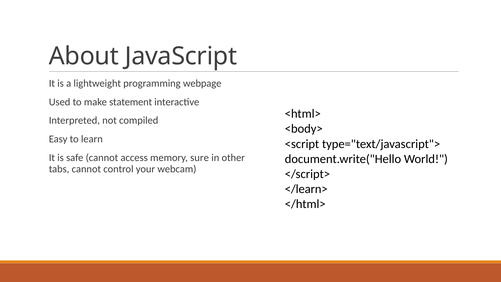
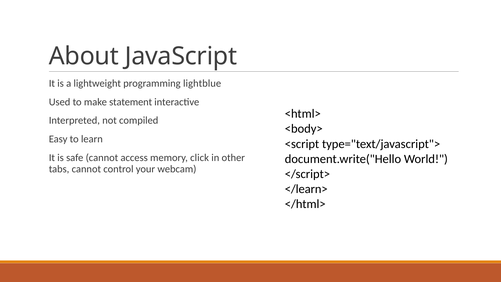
webpage: webpage -> lightblue (202, 83)
sure: sure -> click (200, 158)
